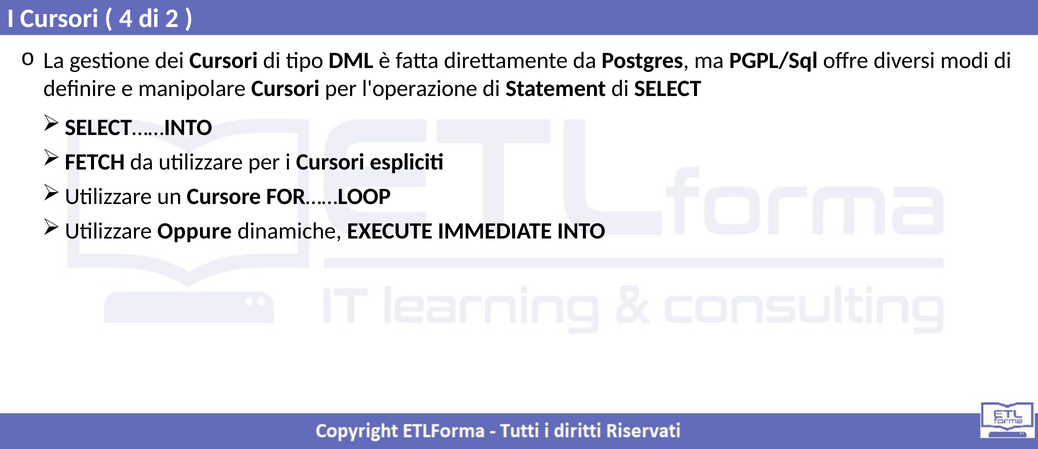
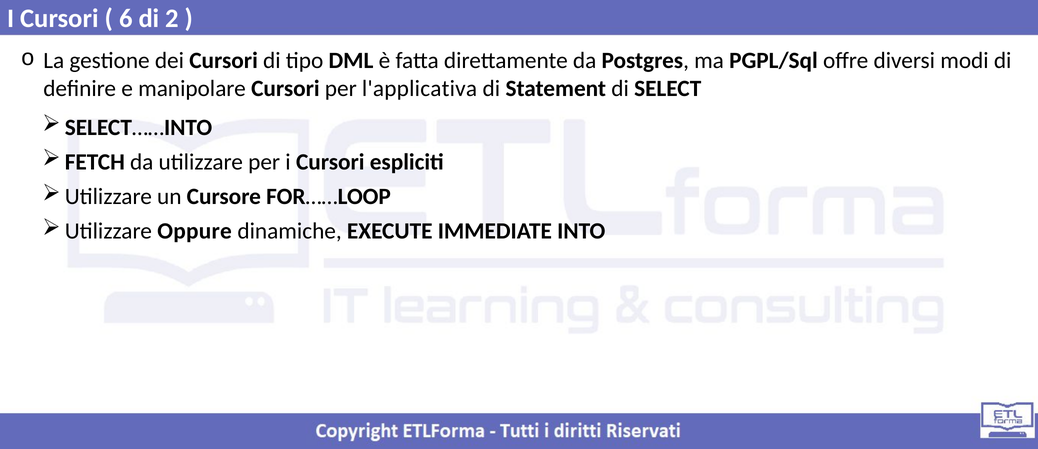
4: 4 -> 6 (126, 18)
l'operazione: l'operazione -> l'applicativa (420, 89)
